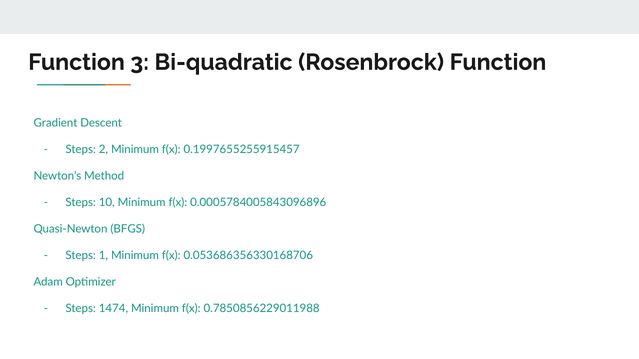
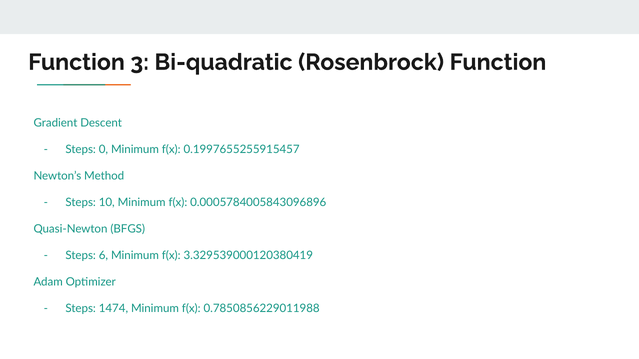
2: 2 -> 0 (103, 150)
1: 1 -> 6 (103, 256)
0.053686356330168706: 0.053686356330168706 -> 3.329539000120380419 (248, 256)
